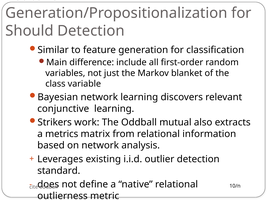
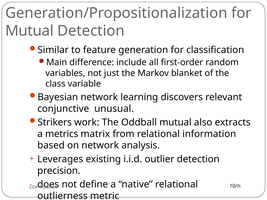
Should: Should -> Mutual (30, 31)
conjunctive learning: learning -> unusual (114, 109)
standard: standard -> precision (59, 171)
